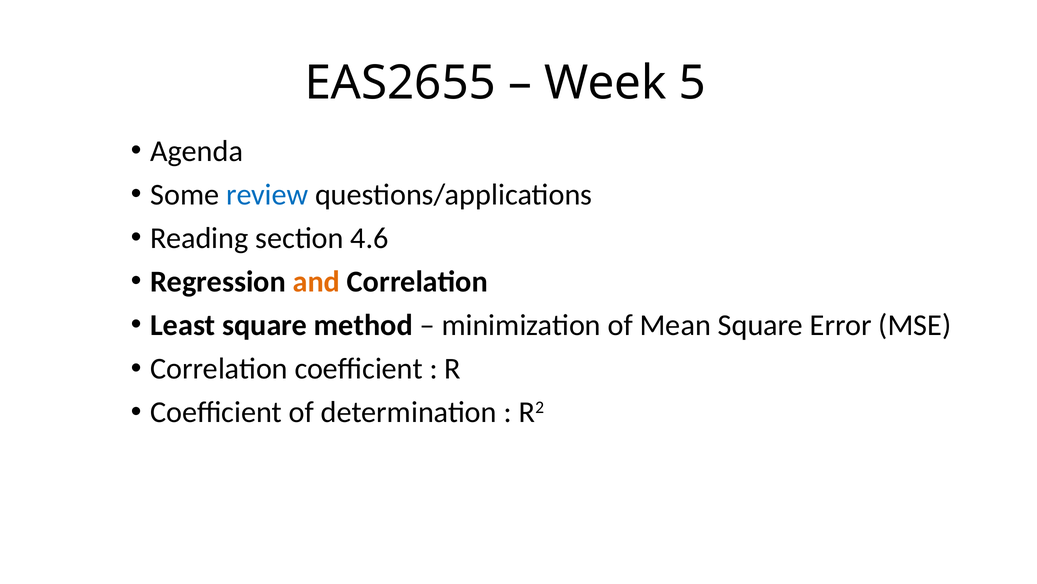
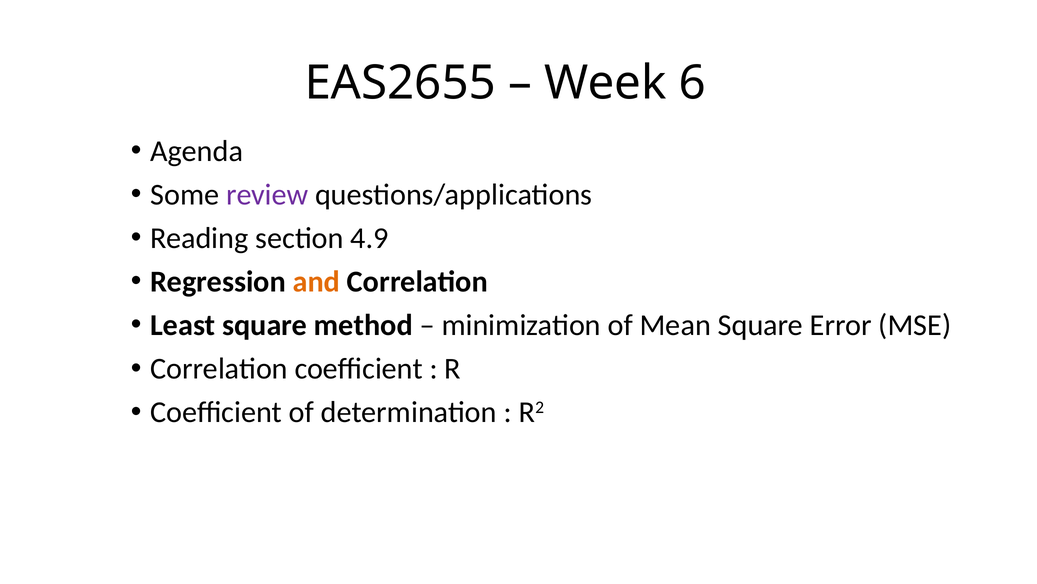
5: 5 -> 6 (692, 83)
review colour: blue -> purple (267, 194)
4.6: 4.6 -> 4.9 (370, 238)
